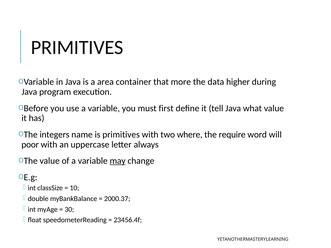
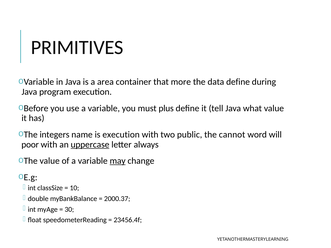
data higher: higher -> define (238, 82)
first: first -> plus (166, 108)
is primitives: primitives -> execution (121, 135)
where: where -> public (190, 135)
require: require -> cannot (232, 135)
uppercase underline: none -> present (90, 145)
